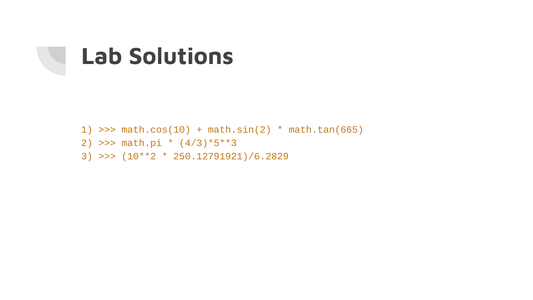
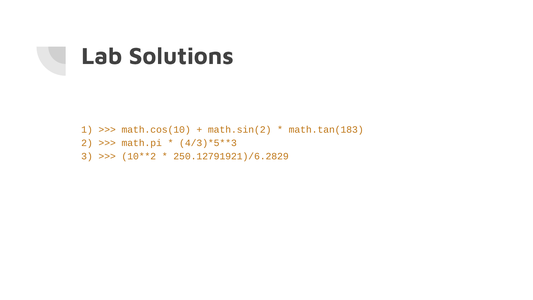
math.tan(665: math.tan(665 -> math.tan(183 (326, 130)
